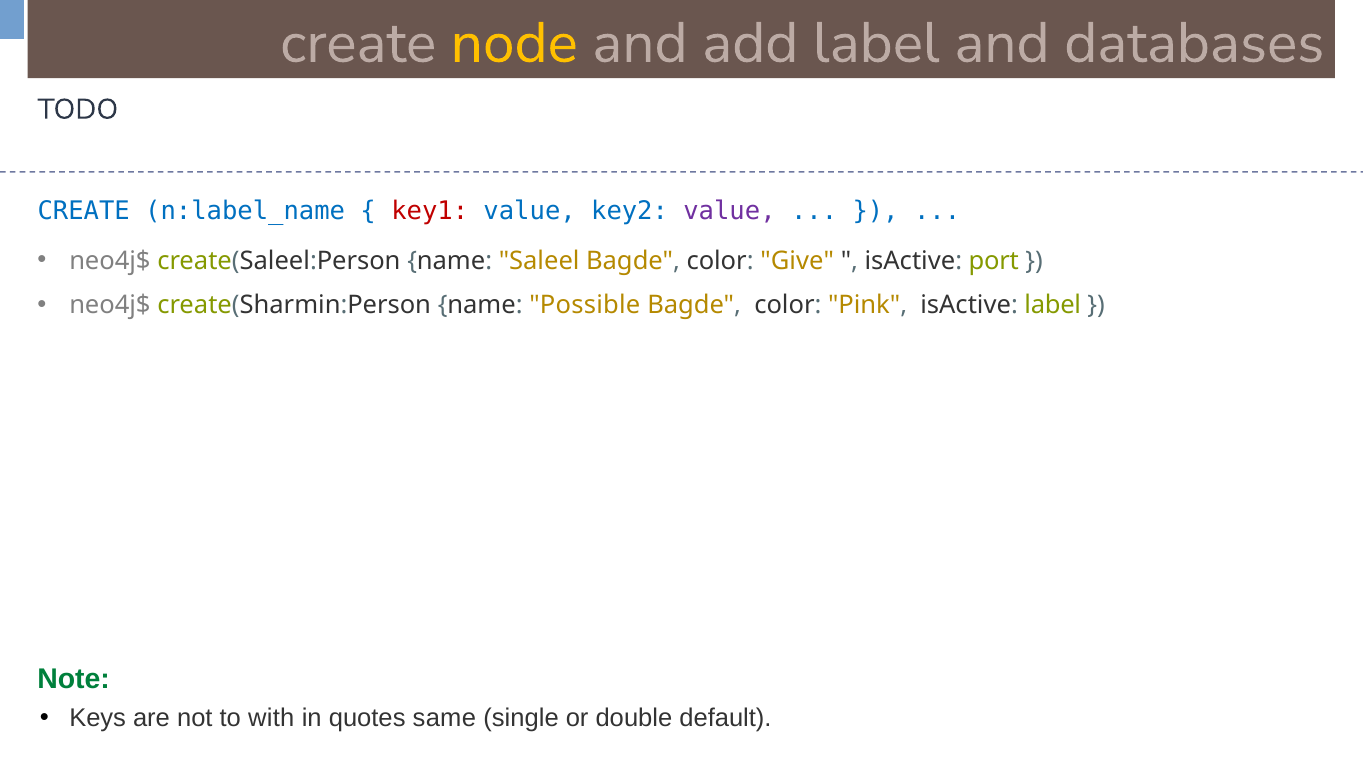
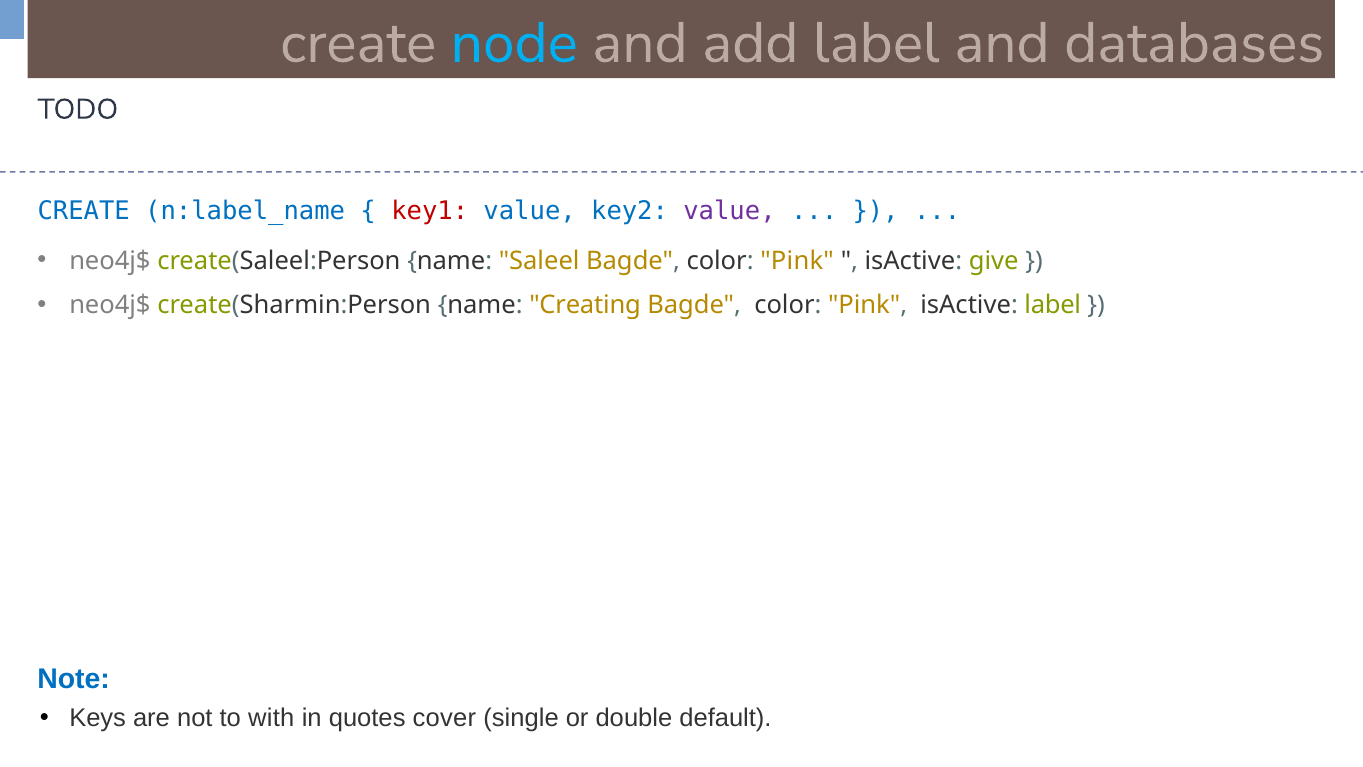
node colour: yellow -> light blue (514, 43)
Saleel Bagde color Give: Give -> Pink (797, 261)
port: port -> give (994, 261)
Possible: Possible -> Creating (585, 305)
Note colour: green -> blue (74, 679)
same: same -> cover (444, 718)
